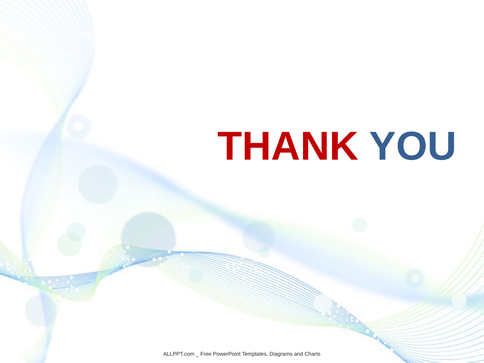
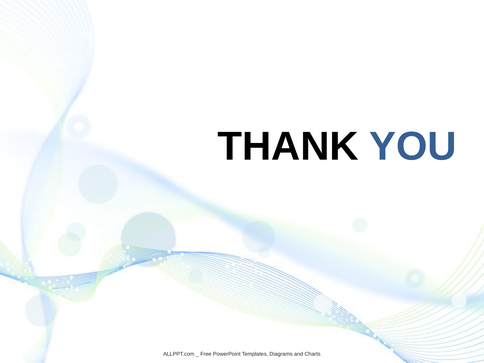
THANK colour: red -> black (288, 147)
